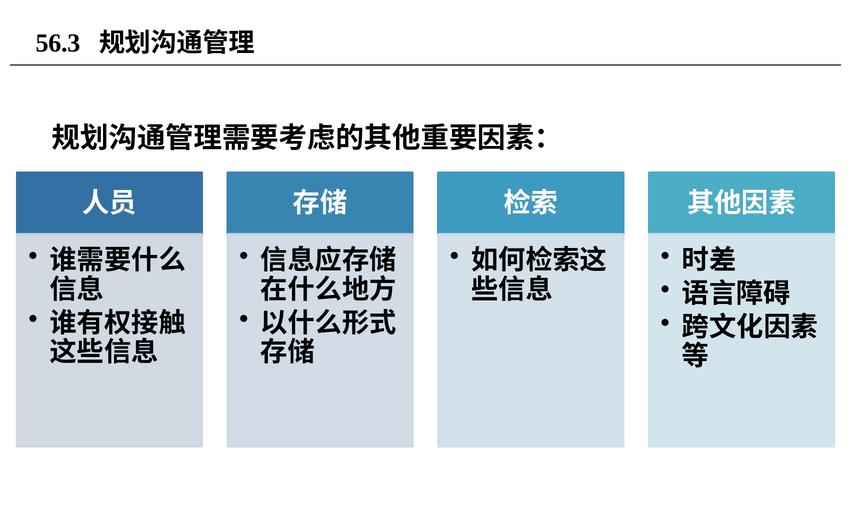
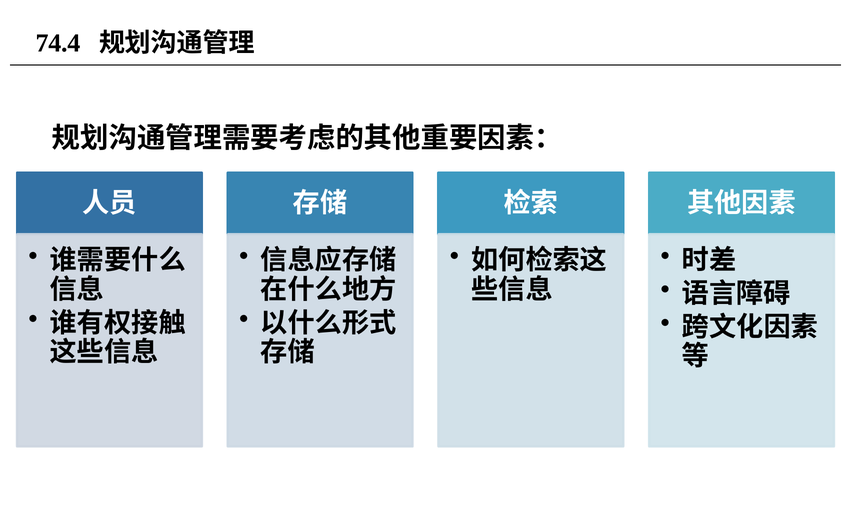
56.3: 56.3 -> 74.4 (58, 43)
